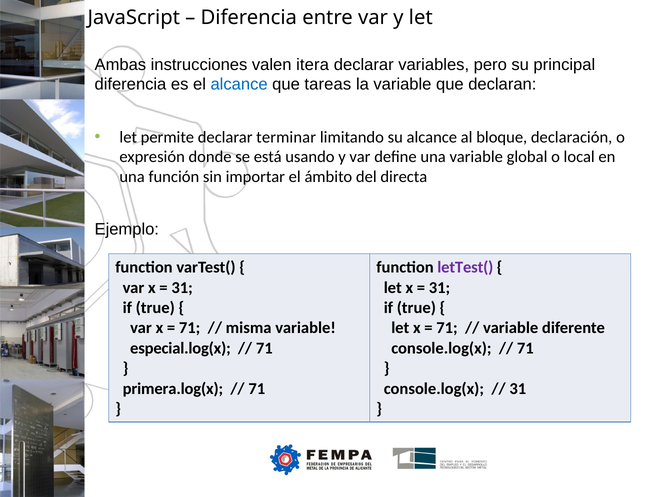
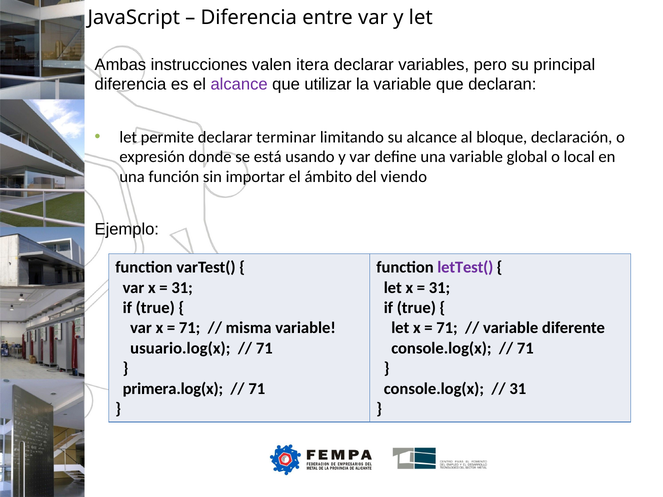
alcance colour: blue -> purple (239, 85)
tareas: tareas -> utilizar (328, 85)
directa: directa -> viendo (404, 177)
especial.log(x: especial.log(x -> usuario.log(x (180, 348)
